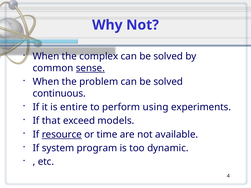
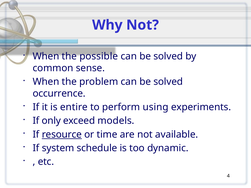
complex: complex -> possible (99, 56)
sense underline: present -> none (90, 68)
continuous: continuous -> occurrence (59, 94)
that: that -> only (51, 121)
program: program -> schedule (97, 148)
